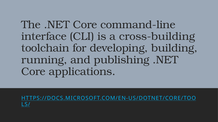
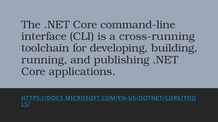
cross-building: cross-building -> cross-running (157, 37)
